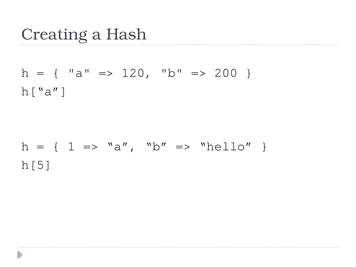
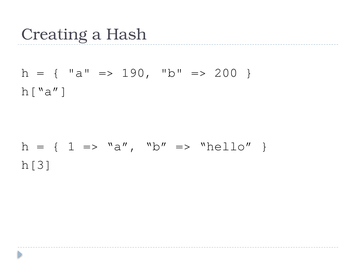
120: 120 -> 190 (137, 73)
h[5: h[5 -> h[3 (37, 165)
